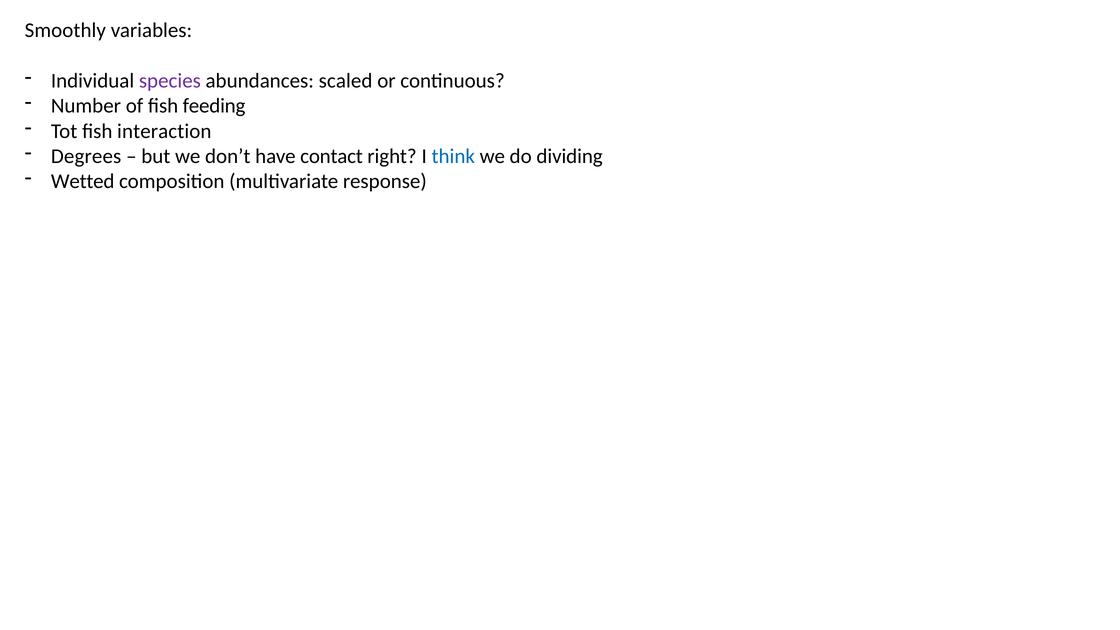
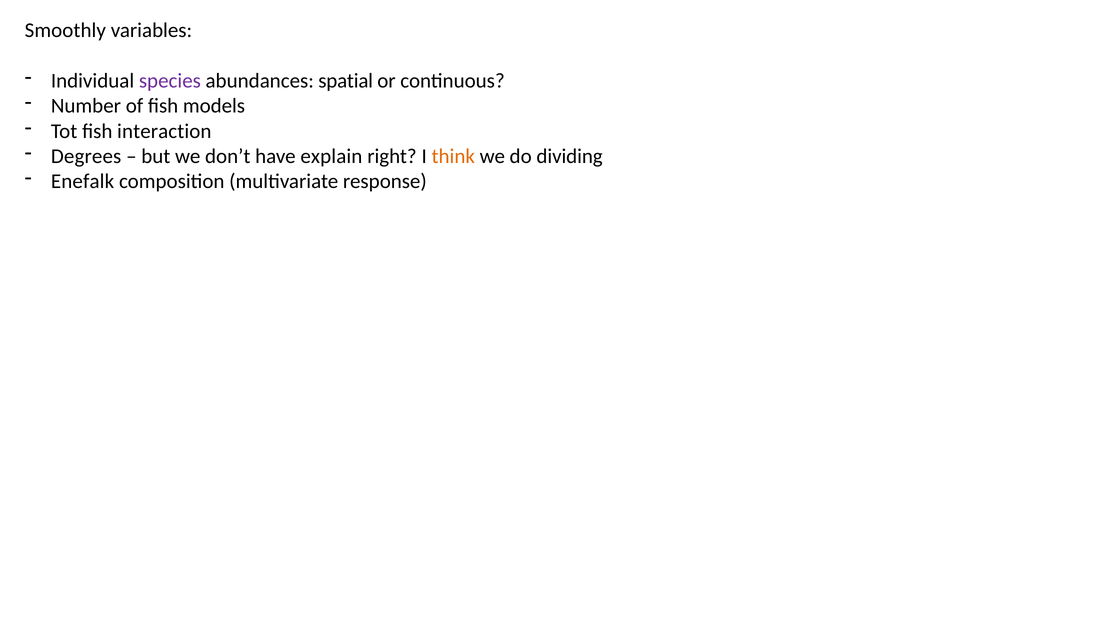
scaled: scaled -> spatial (346, 81)
feeding: feeding -> models (214, 106)
contact: contact -> explain (331, 156)
think colour: blue -> orange (453, 156)
Wetted: Wetted -> Enefalk (83, 182)
